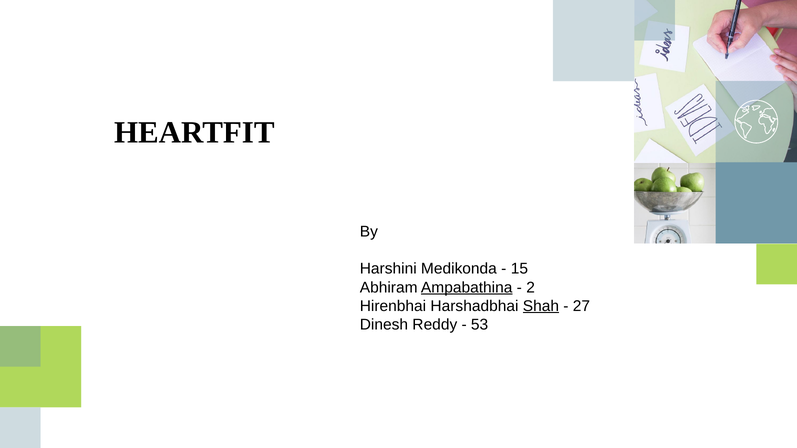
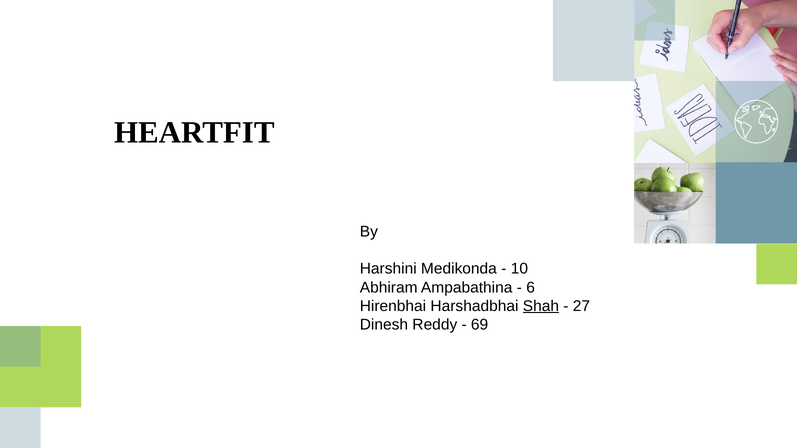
15: 15 -> 10 (519, 269)
Ampabathina underline: present -> none (467, 288)
2: 2 -> 6 (531, 288)
53: 53 -> 69 (480, 325)
